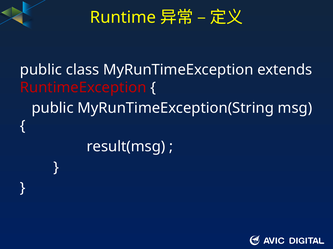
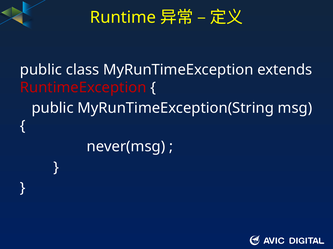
result(msg: result(msg -> never(msg (126, 147)
